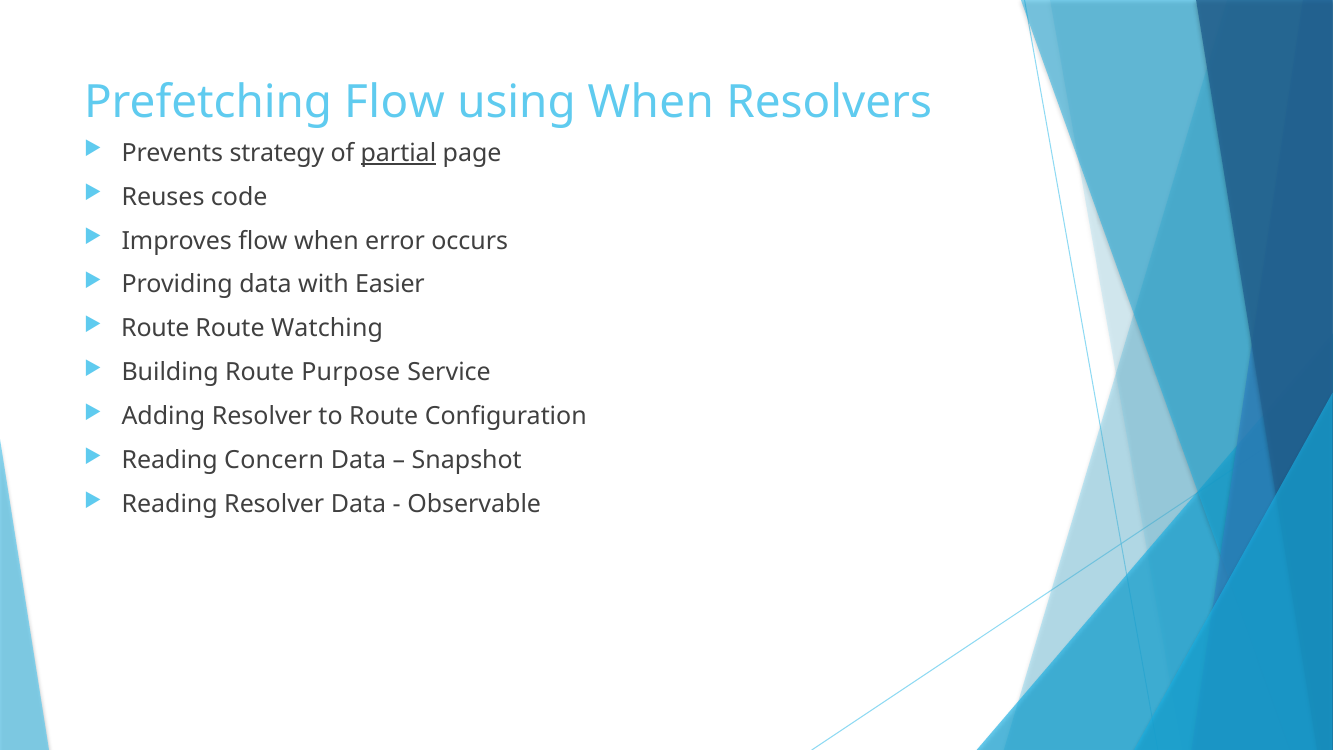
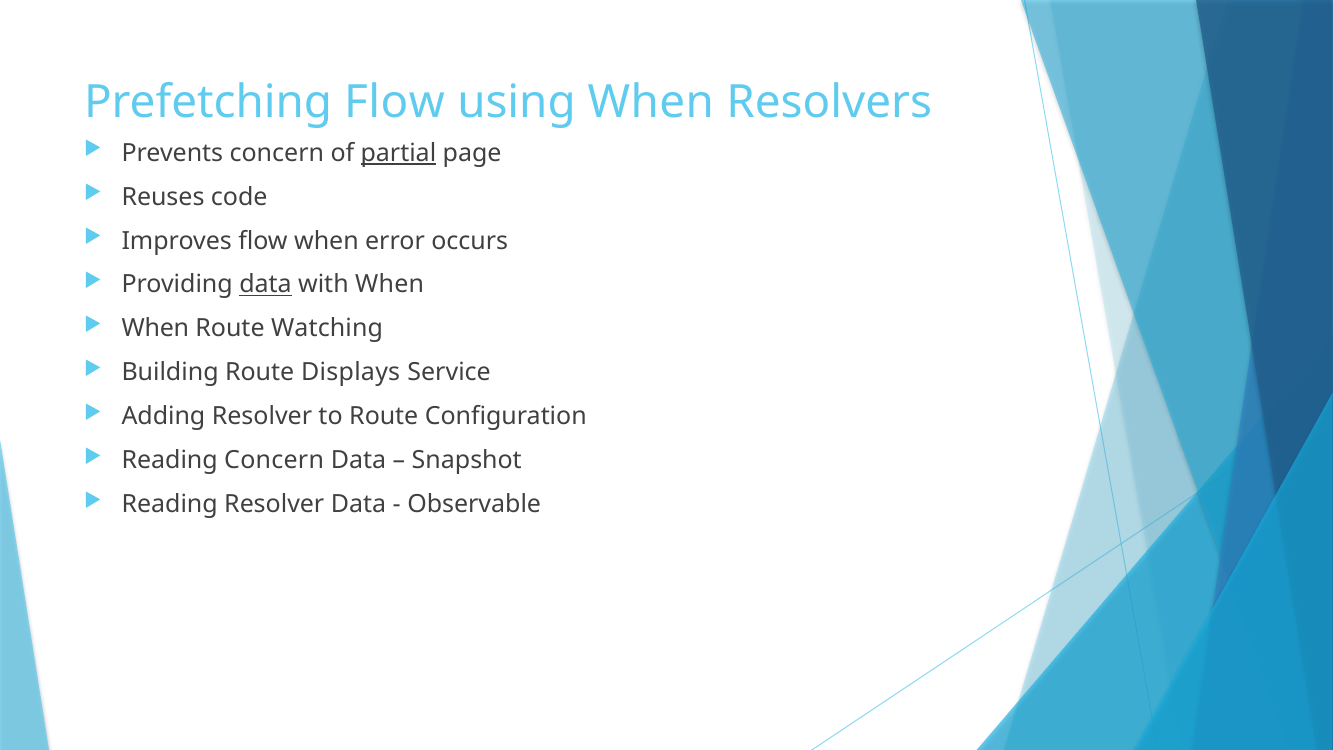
Prevents strategy: strategy -> concern (277, 153)
data underline: none -> present (265, 285)
with Easier: Easier -> When (390, 285)
Route: Route -> When (155, 329)
Purpose: Purpose -> Displays (351, 372)
